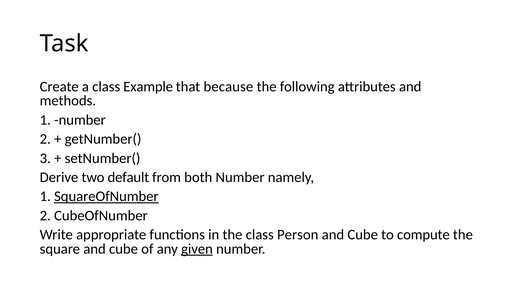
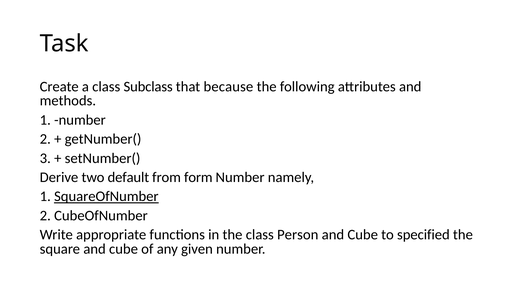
Example: Example -> Subclass (148, 87)
both: both -> form (198, 177)
compute: compute -> specified (423, 235)
given underline: present -> none (197, 249)
